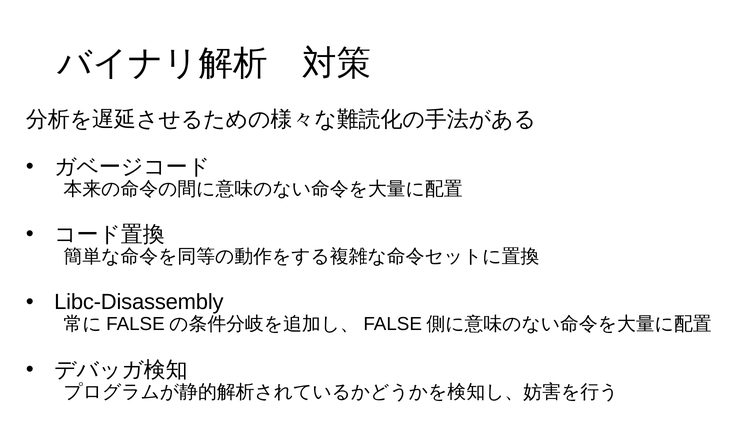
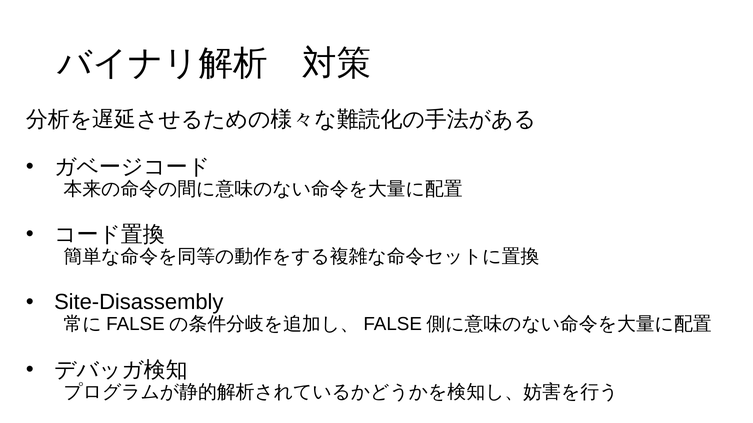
Libc-Disassembly: Libc-Disassembly -> Site-Disassembly (139, 303)
